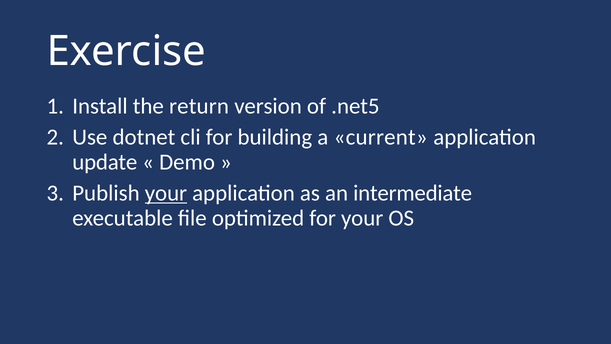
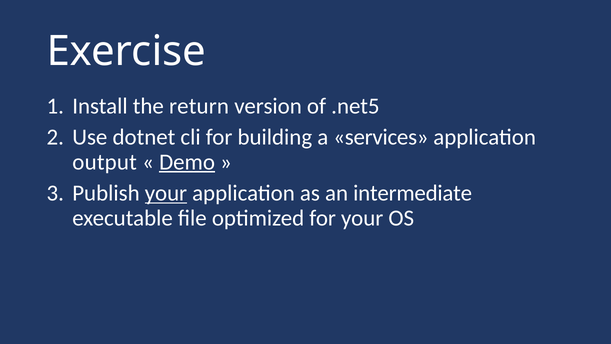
current: current -> services (381, 137)
update: update -> output (105, 162)
Demo underline: none -> present (187, 162)
